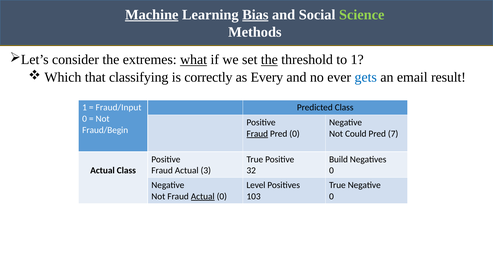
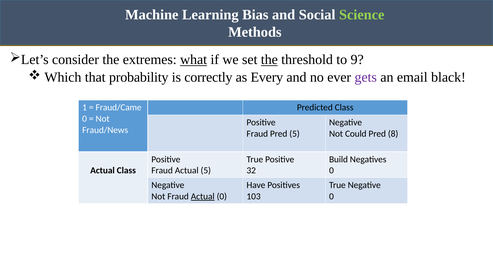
Machine underline: present -> none (152, 15)
Bias underline: present -> none (255, 15)
to 1: 1 -> 9 (357, 60)
classifying: classifying -> probability (139, 77)
gets colour: blue -> purple (366, 77)
result: result -> black (448, 77)
Fraud/Input: Fraud/Input -> Fraud/Came (119, 108)
Fraud/Begin: Fraud/Begin -> Fraud/News (105, 130)
Fraud underline: present -> none (257, 134)
Pred 0: 0 -> 5 (295, 134)
7: 7 -> 8 (393, 134)
Actual 3: 3 -> 5 (206, 171)
Level: Level -> Have (256, 185)
